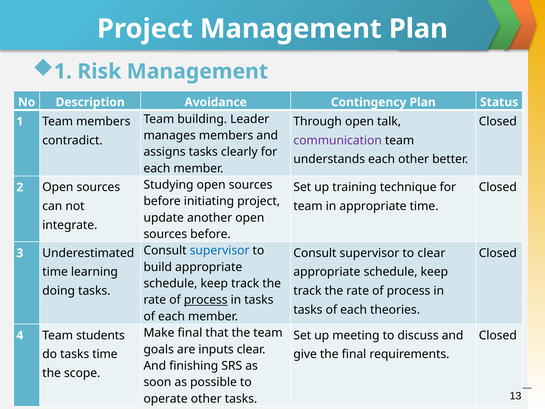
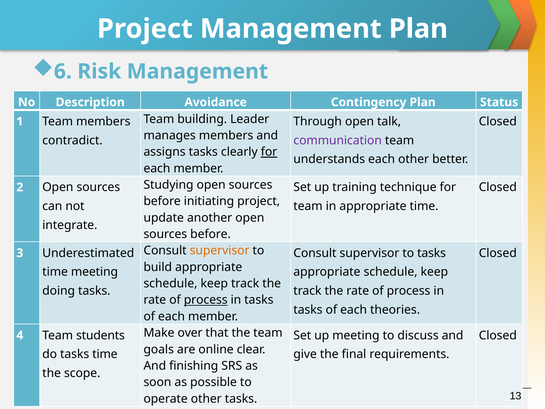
1: 1 -> 6 (63, 71)
for underline: none -> present (269, 152)
supervisor colour: blue -> orange (220, 251)
to clear: clear -> tasks (432, 253)
time learning: learning -> meeting (94, 272)
Make final: final -> over (190, 333)
inputs: inputs -> online (216, 349)
